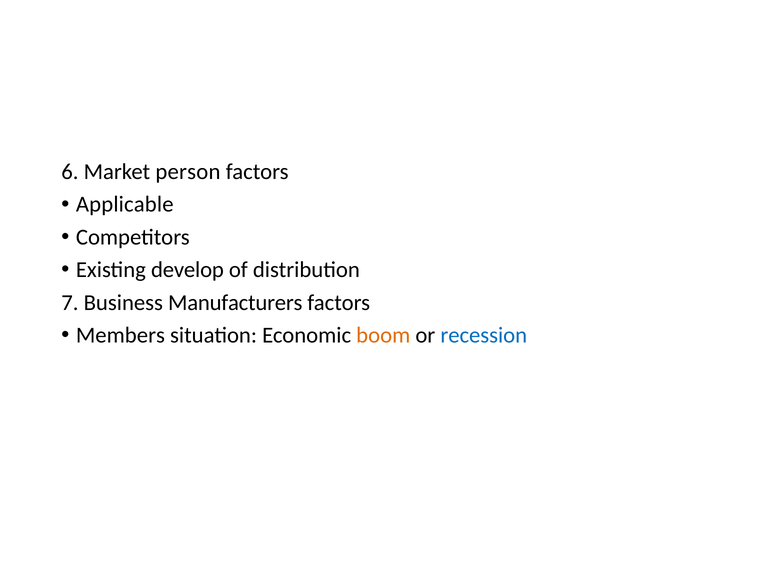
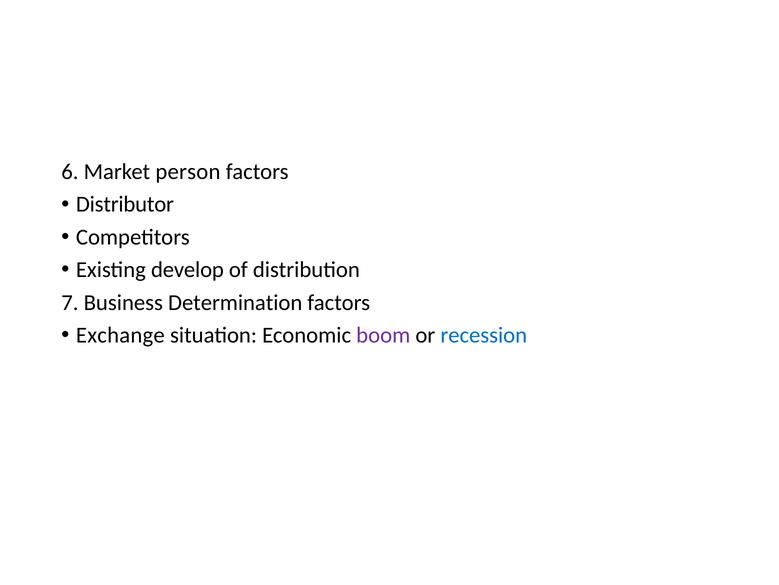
Applicable: Applicable -> Distributor (125, 204)
Manufacturers: Manufacturers -> Determination (235, 302)
Members: Members -> Exchange (120, 335)
boom colour: orange -> purple (383, 335)
